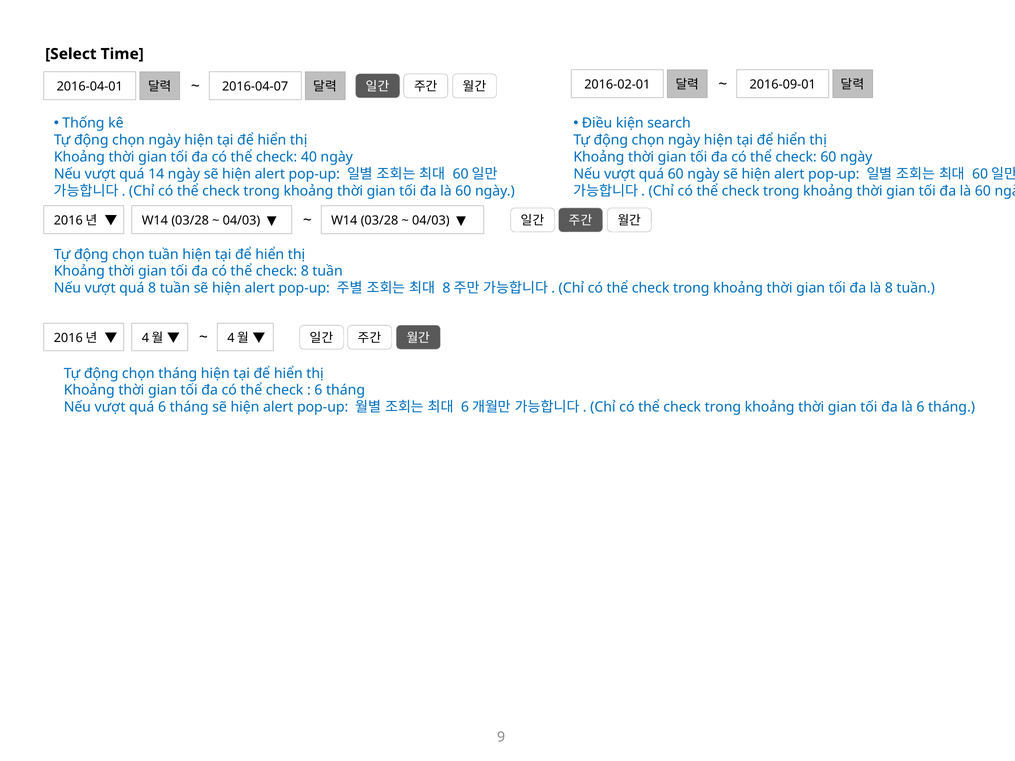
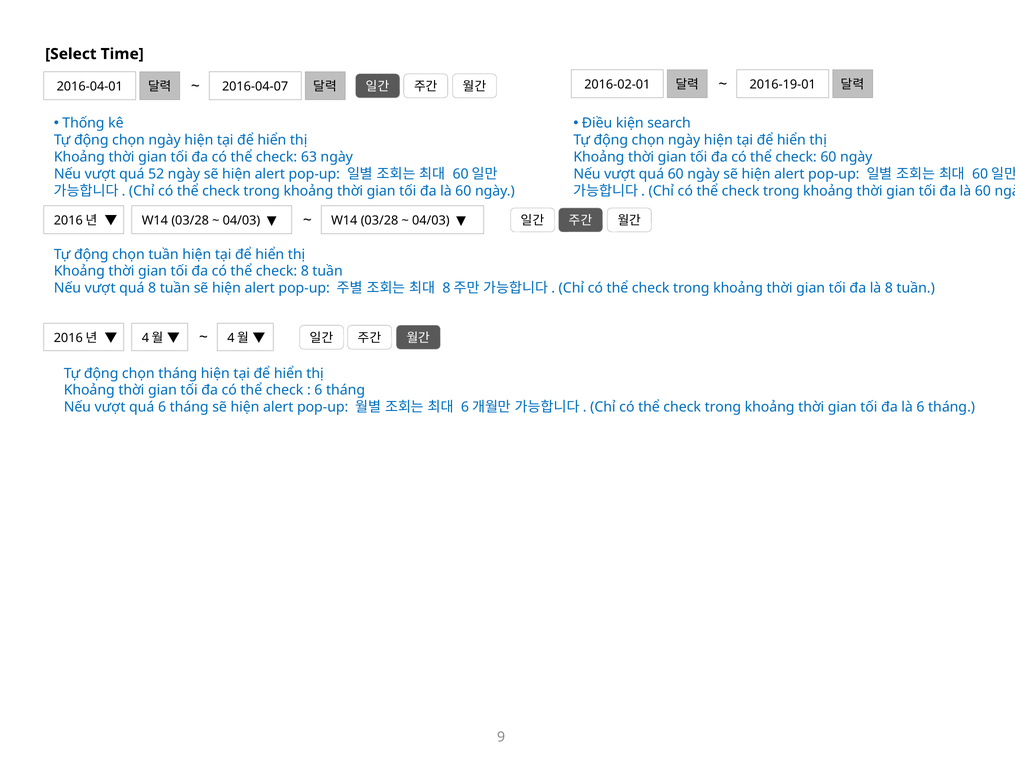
2016-09-01: 2016-09-01 -> 2016-19-01 (783, 85)
40: 40 -> 63 (309, 157)
14: 14 -> 52 (156, 174)
